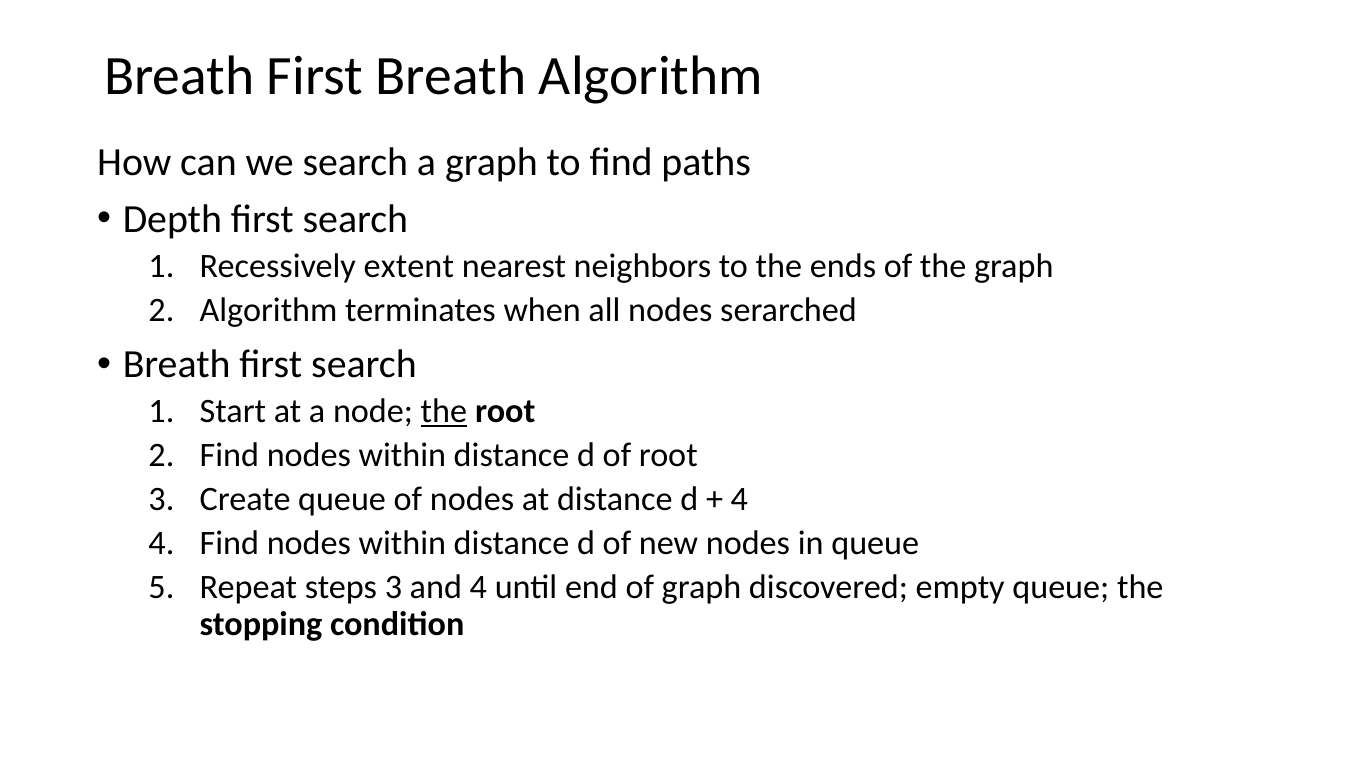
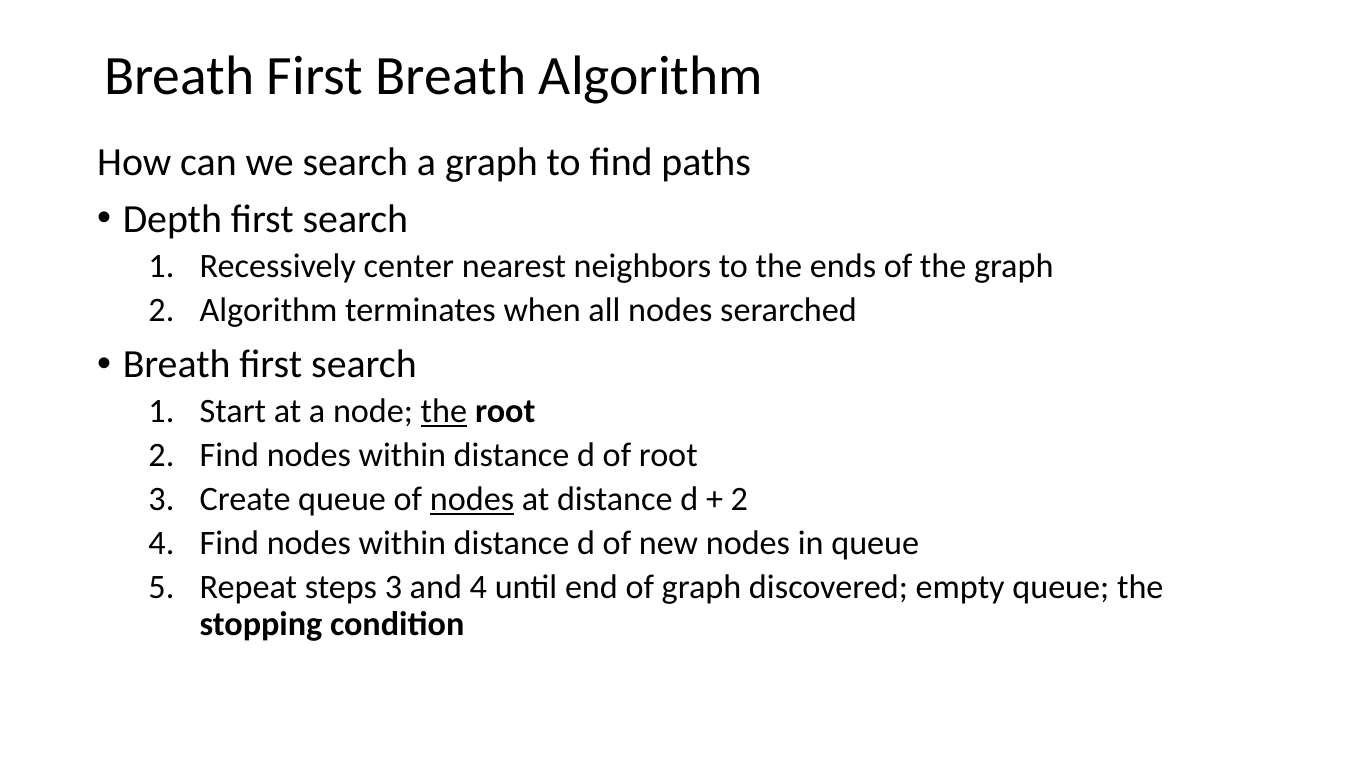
extent: extent -> center (409, 266)
nodes underline: none -> present (472, 499)
4: 4 -> 2 (739, 499)
